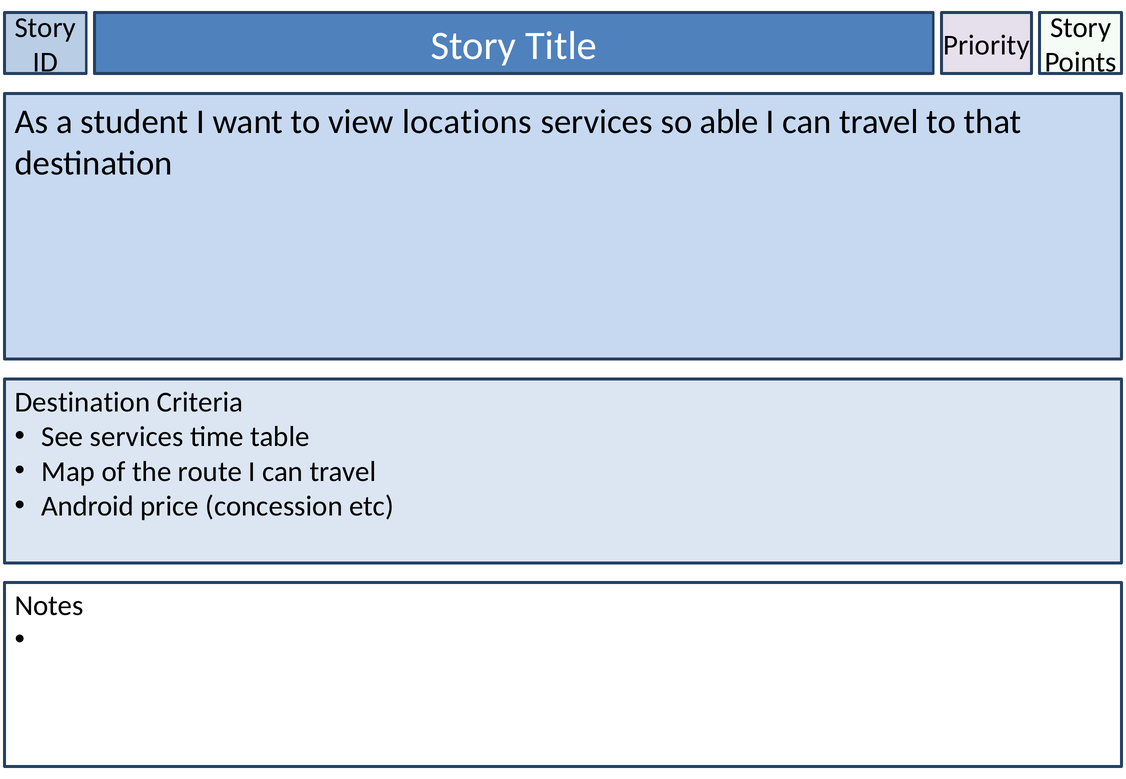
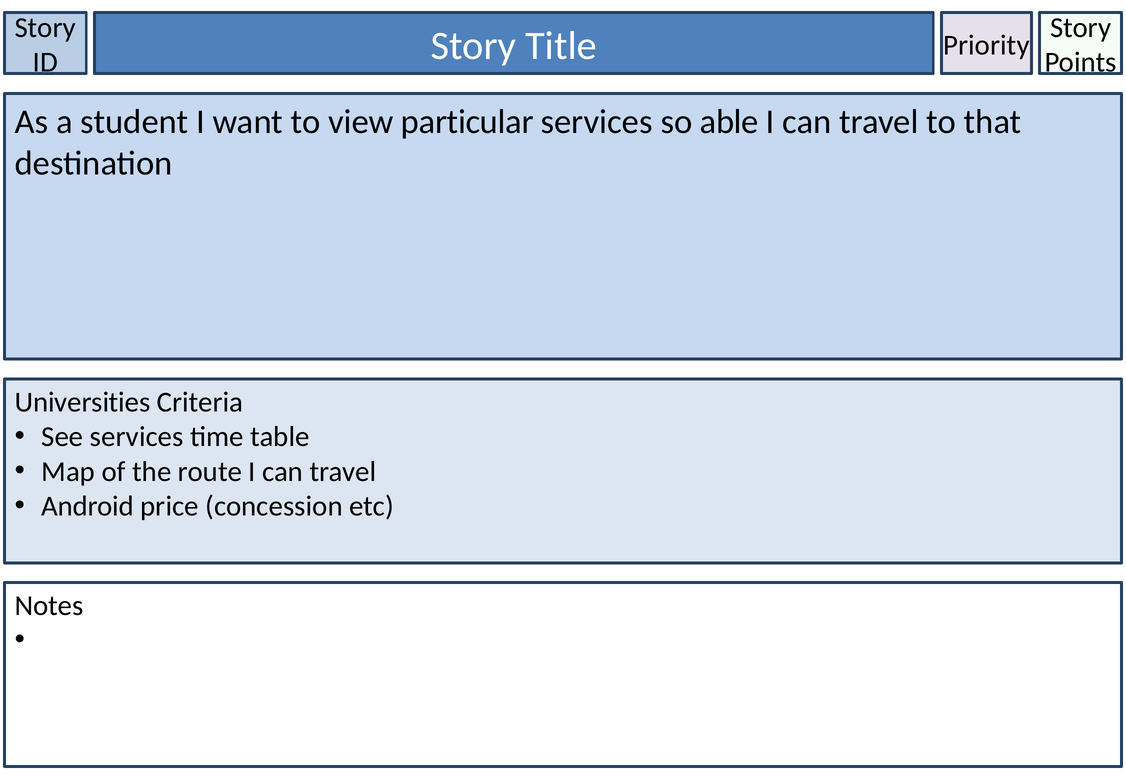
locations: locations -> particular (467, 122)
Destination: Destination -> Universities (83, 403)
